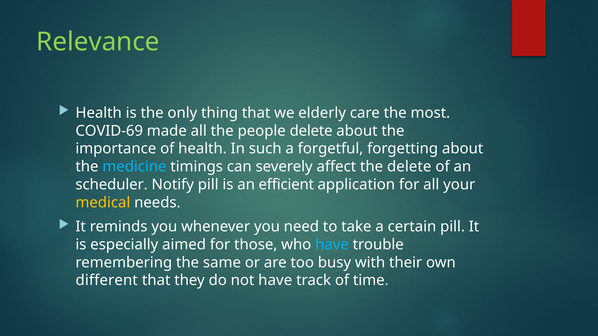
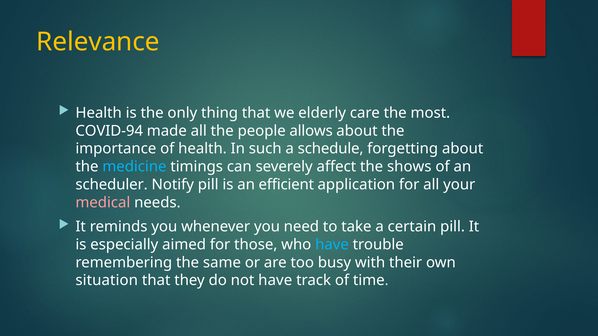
Relevance colour: light green -> yellow (98, 42)
COVID-69: COVID-69 -> COVID-94 (109, 131)
people delete: delete -> allows (311, 131)
forgetful: forgetful -> schedule (331, 149)
the delete: delete -> shows (409, 167)
medical colour: yellow -> pink (103, 203)
different: different -> situation (107, 281)
